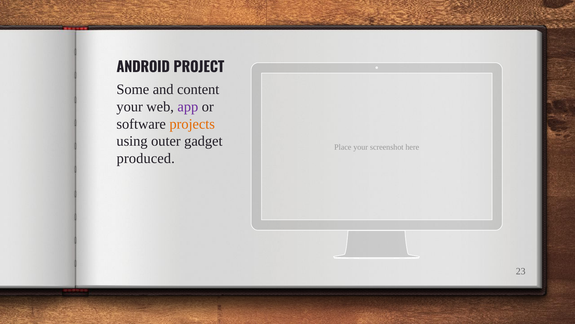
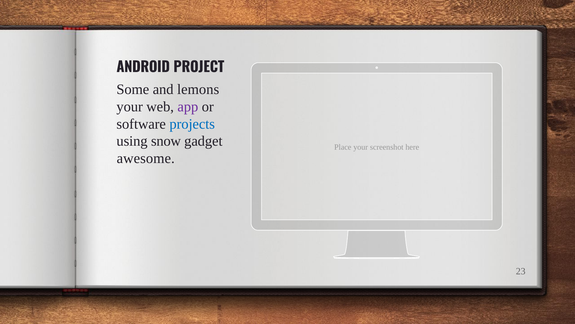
content: content -> lemons (198, 89)
projects colour: orange -> blue (192, 124)
outer: outer -> snow (166, 141)
produced: produced -> awesome (146, 158)
